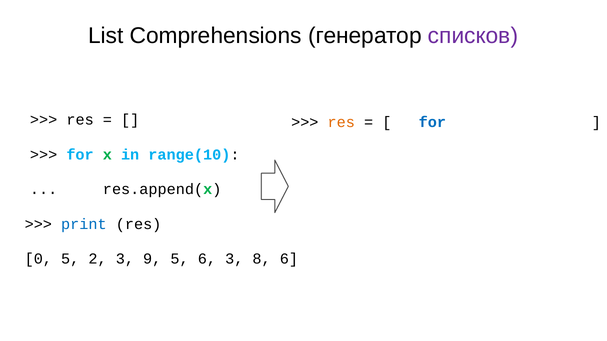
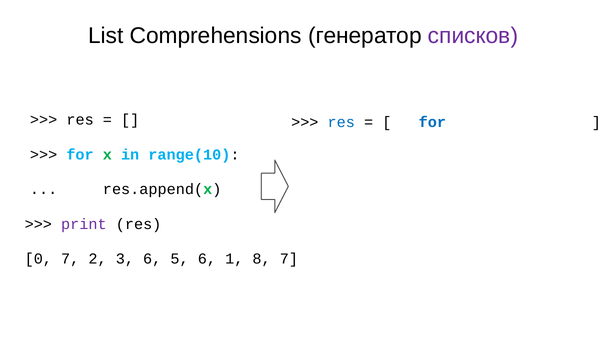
res colour: orange -> blue (341, 122)
print colour: blue -> purple (84, 224)
0 5: 5 -> 7 (70, 259)
3 9: 9 -> 6 (152, 259)
6 3: 3 -> 1 (234, 259)
8 6: 6 -> 7 (289, 259)
